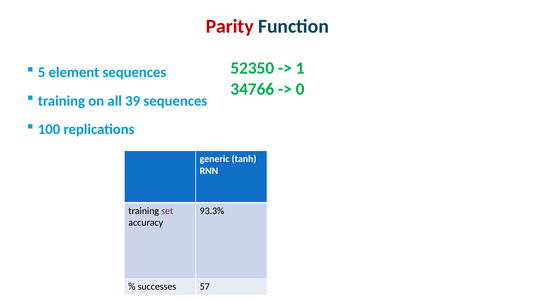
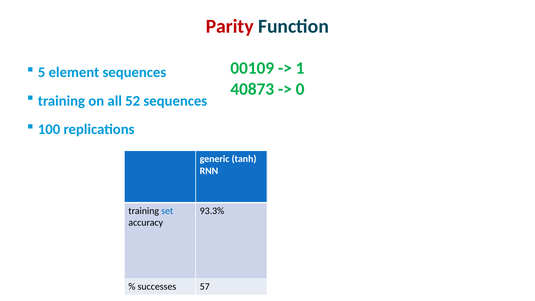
52350: 52350 -> 00109 (252, 68)
34766: 34766 -> 40873 (252, 89)
39: 39 -> 52 (133, 101)
set colour: purple -> blue (167, 211)
